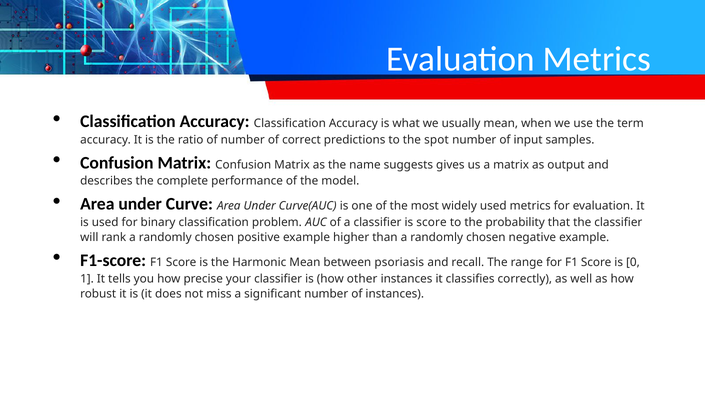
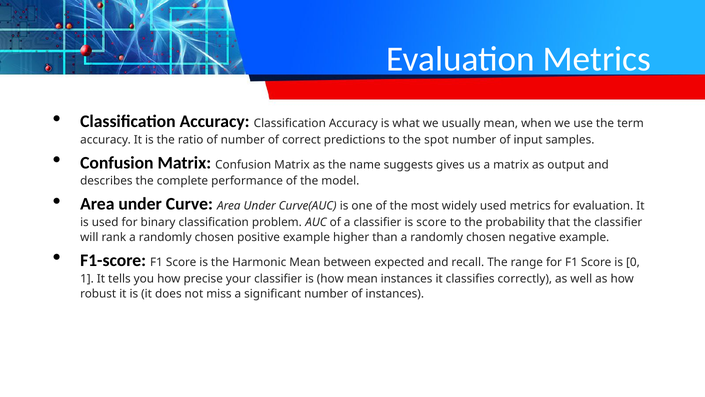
psoriasis: psoriasis -> expected (399, 262)
how other: other -> mean (362, 278)
